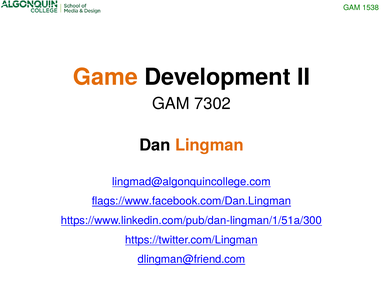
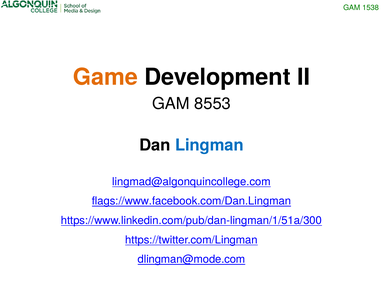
7302: 7302 -> 8553 (213, 104)
Lingman colour: orange -> blue (209, 145)
dlingman@friend.com: dlingman@friend.com -> dlingman@mode.com (192, 259)
